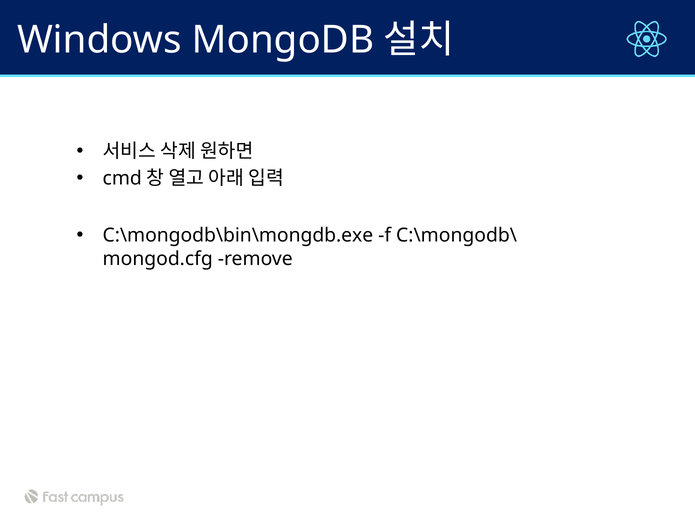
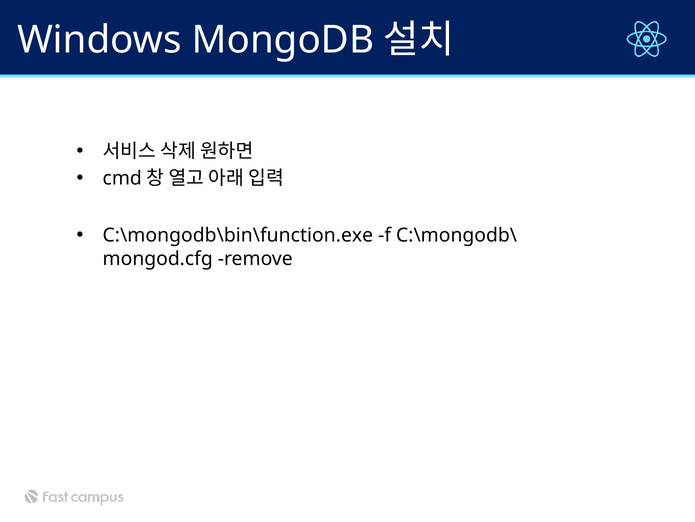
C:\mongodb\bin\mongdb.exe: C:\mongodb\bin\mongdb.exe -> C:\mongodb\bin\function.exe (238, 235)
